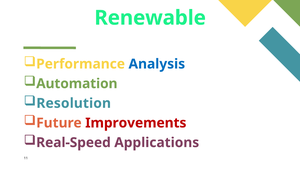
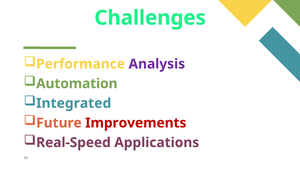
Renewable: Renewable -> Challenges (150, 18)
Analysis colour: blue -> purple (157, 64)
Resolution: Resolution -> Integrated (74, 103)
